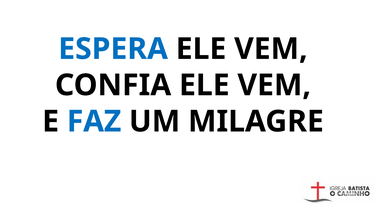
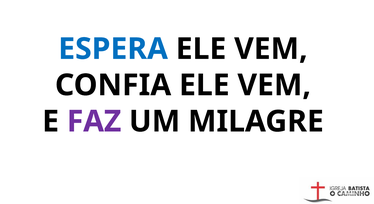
FAZ colour: blue -> purple (94, 121)
